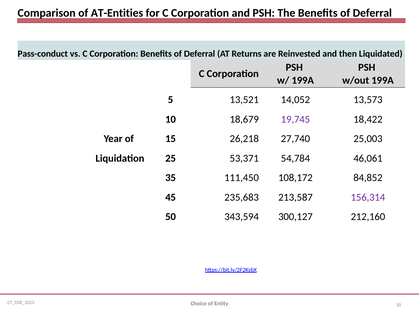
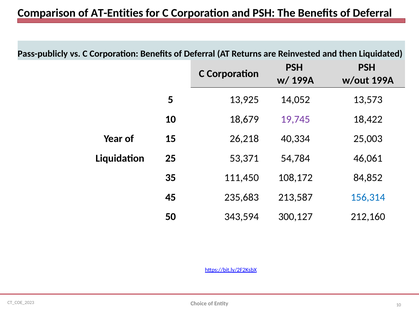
Pass-conduct: Pass-conduct -> Pass-publicly (43, 54)
13,521: 13,521 -> 13,925 (244, 100)
27,740: 27,740 -> 40,334 (295, 139)
156,314 colour: purple -> blue (368, 197)
